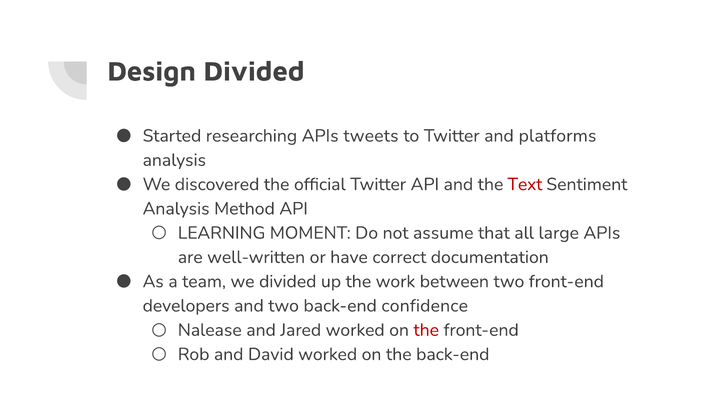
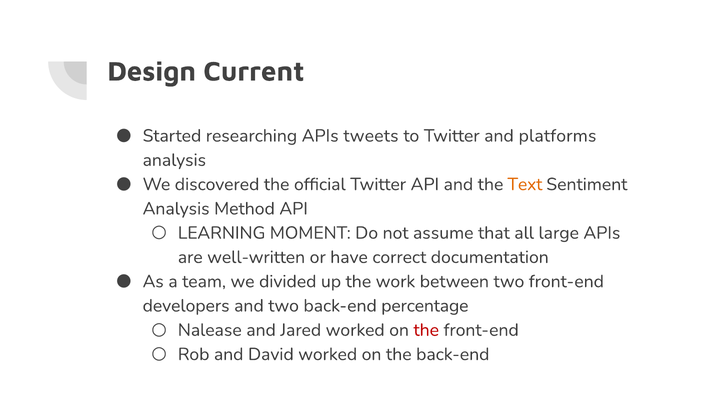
Design Divided: Divided -> Current (254, 71)
Text colour: red -> orange (525, 184)
confidence: confidence -> percentage (425, 306)
